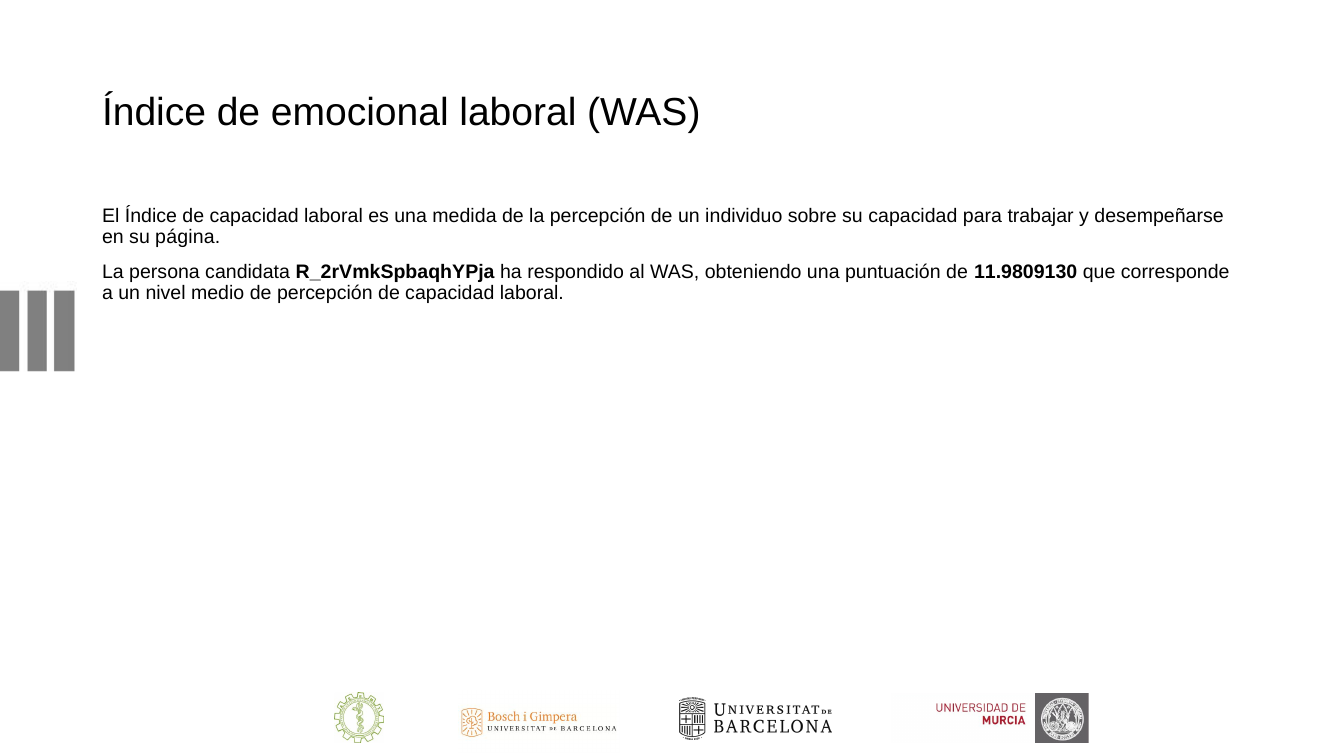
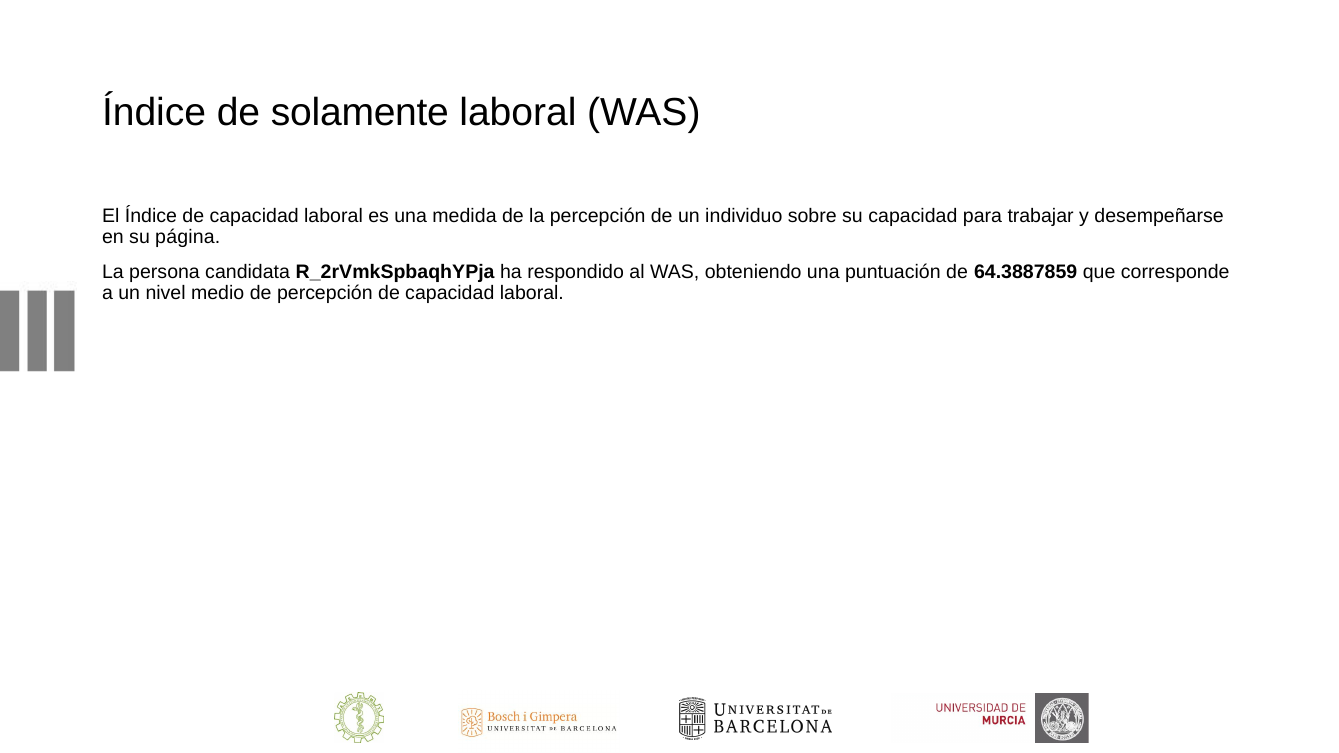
emocional: emocional -> solamente (360, 113)
11.9809130: 11.9809130 -> 64.3887859 (1026, 272)
